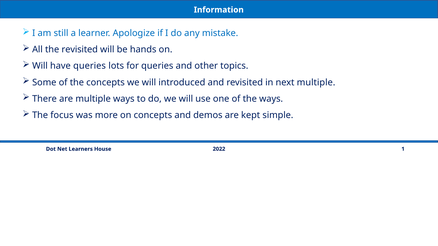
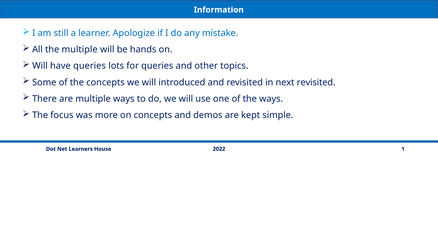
the revisited: revisited -> multiple (80, 50)
next multiple: multiple -> revisited (316, 83)
